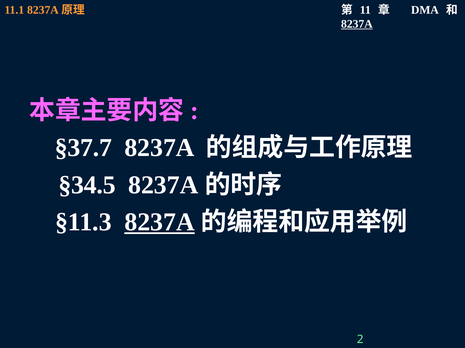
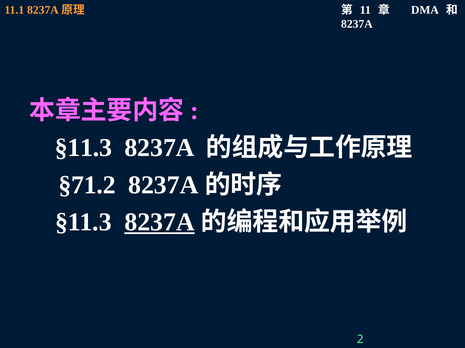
8237A underline: present -> none (357, 24)
§37.7: §37.7 -> §11.3 (83, 148)
§34.5: §34.5 -> §71.2 (87, 185)
